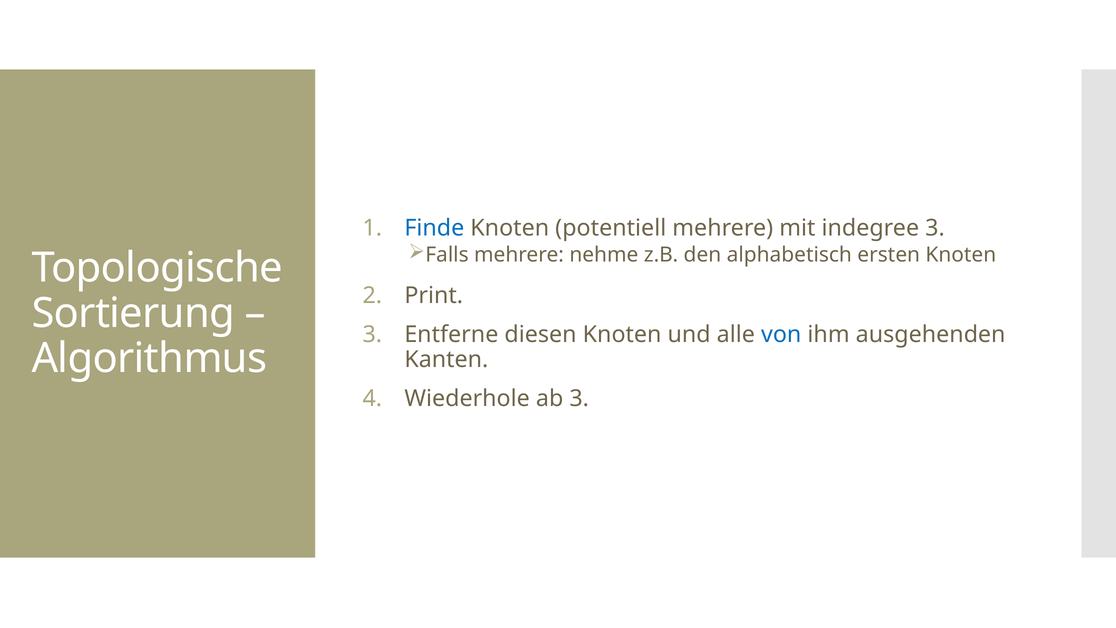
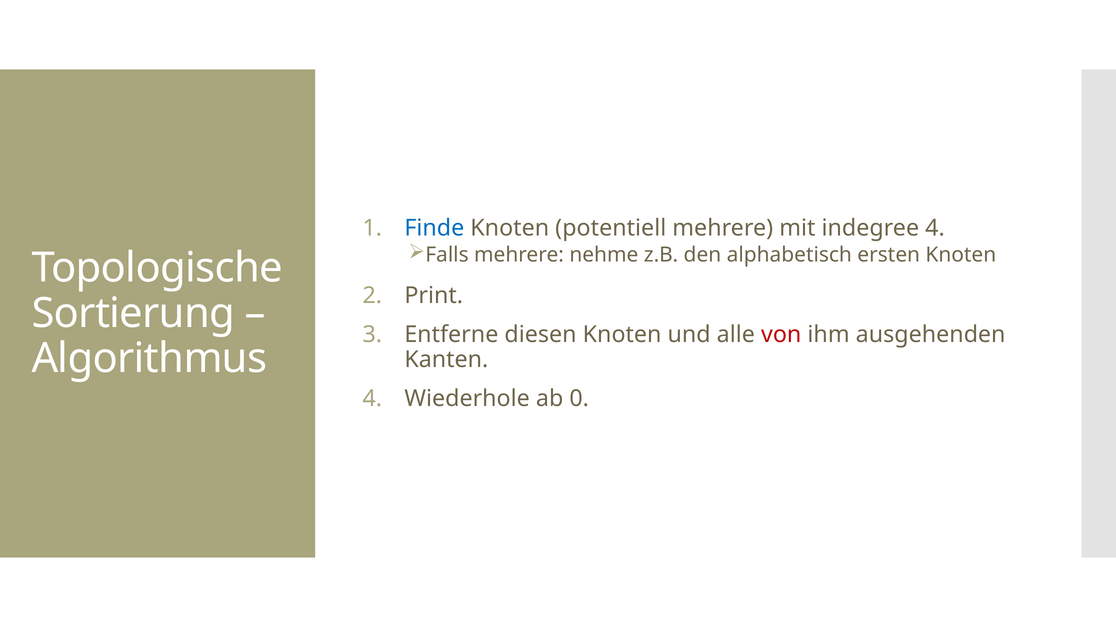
indegree 3: 3 -> 4 (935, 228)
von colour: blue -> red (781, 334)
ab 3: 3 -> 0 (579, 399)
